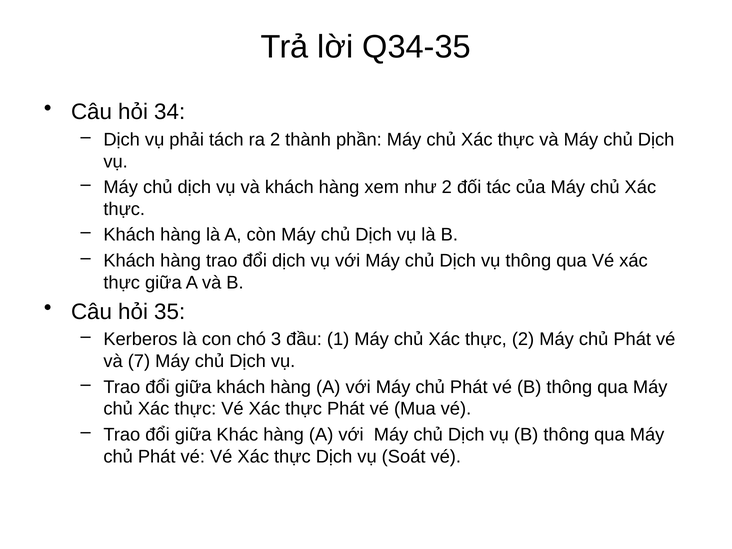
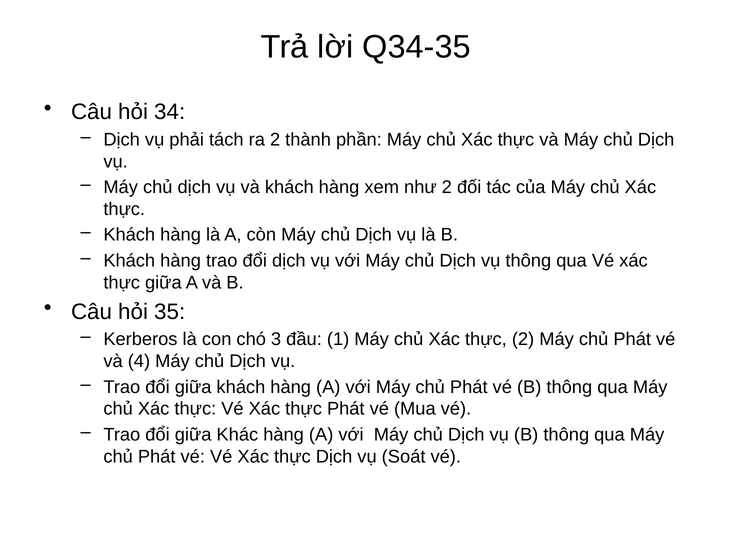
7: 7 -> 4 (139, 361)
